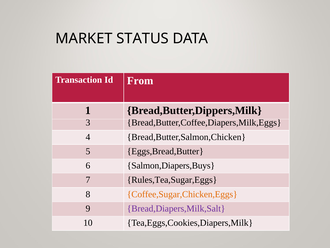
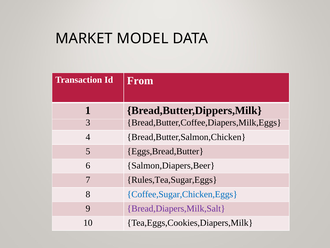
STATUS: STATUS -> MODEL (143, 39)
Salmon,Diapers,Buys: Salmon,Diapers,Buys -> Salmon,Diapers,Beer (171, 165)
Coffee,Sugar,Chicken,Eggs colour: orange -> blue (182, 194)
